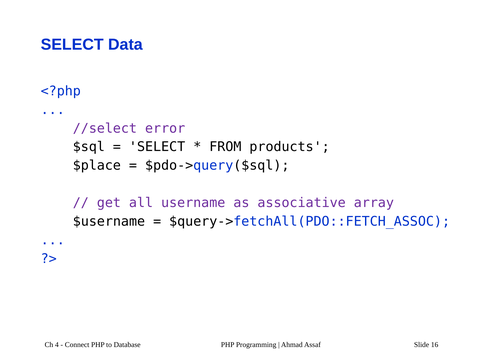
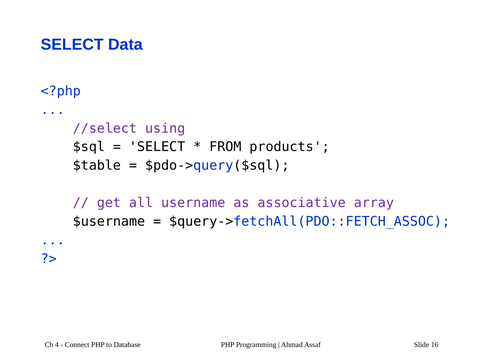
error: error -> using (165, 128)
$place: $place -> $table (97, 166)
